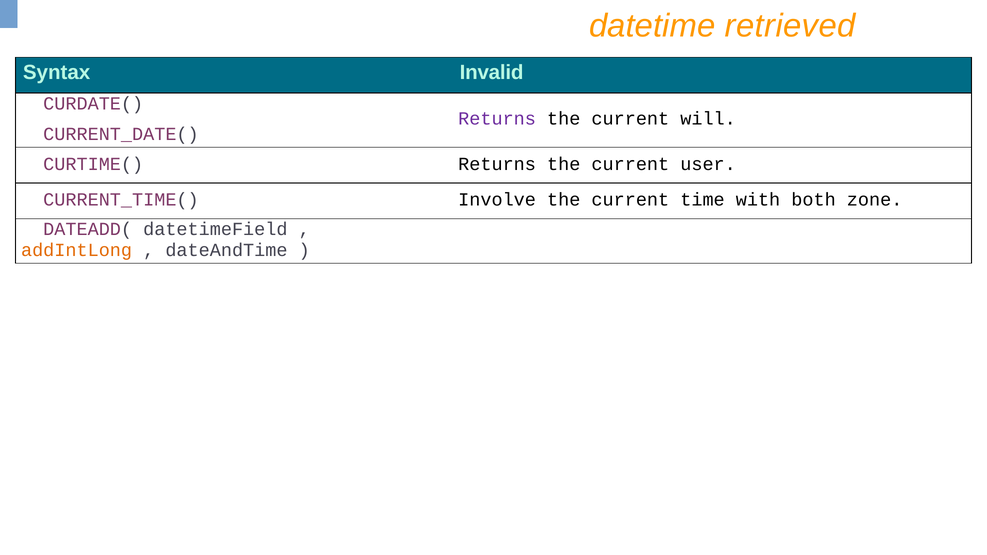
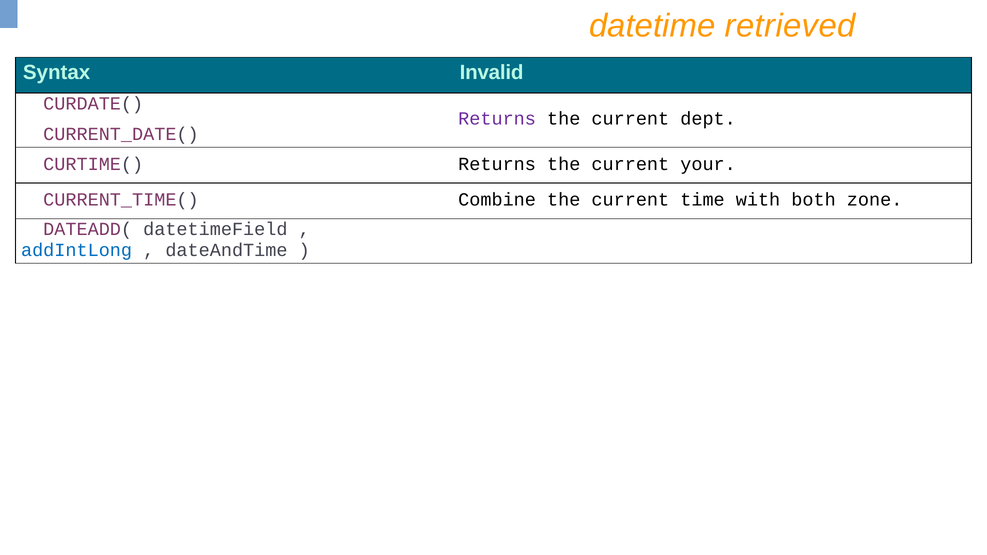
will: will -> dept (708, 119)
user: user -> your (708, 164)
Involve: Involve -> Combine (497, 200)
addIntLong colour: orange -> blue (77, 250)
